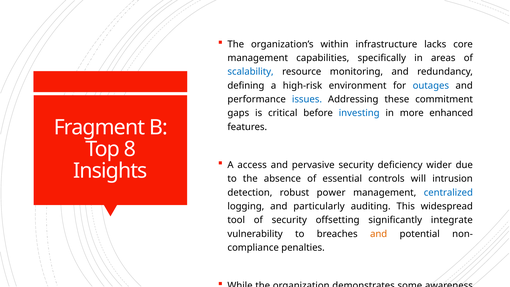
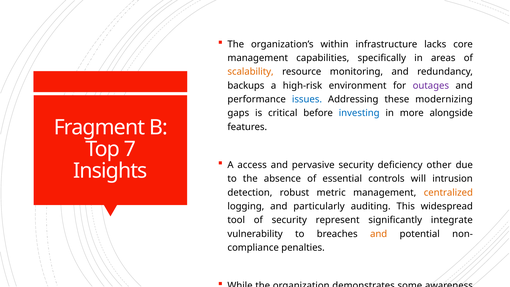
scalability colour: blue -> orange (251, 72)
defining: defining -> backups (246, 85)
outages colour: blue -> purple (431, 85)
commitment: commitment -> modernizing (444, 99)
enhanced: enhanced -> alongside (451, 113)
8: 8 -> 7 (130, 149)
wider: wider -> other (439, 165)
power: power -> metric (331, 192)
centralized colour: blue -> orange (448, 192)
offsetting: offsetting -> represent (338, 220)
